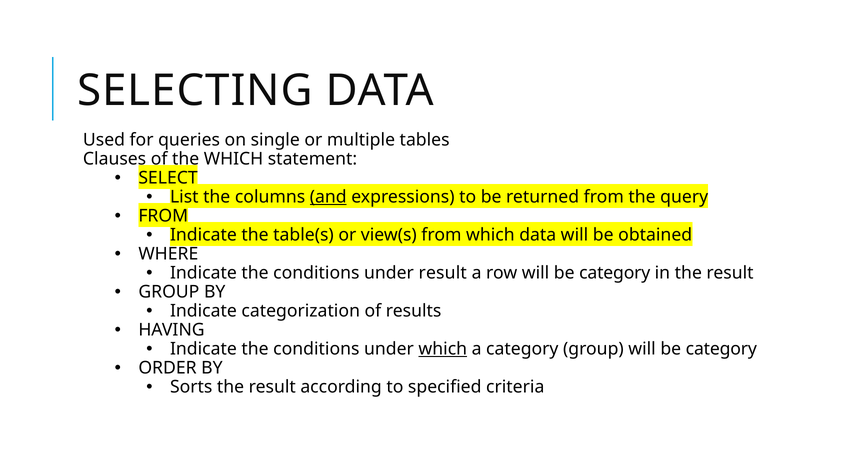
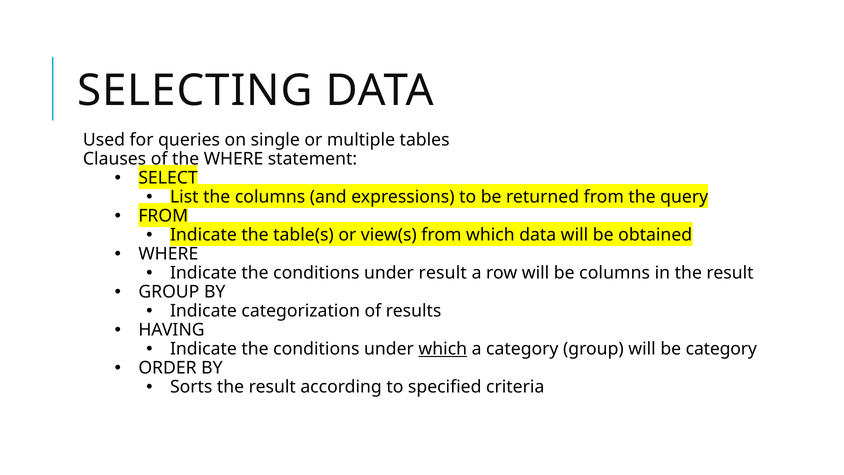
WHICH: WHICH -> WHERE (234, 159)
and underline: present -> none (328, 197)
row will be category: category -> columns (615, 273)
